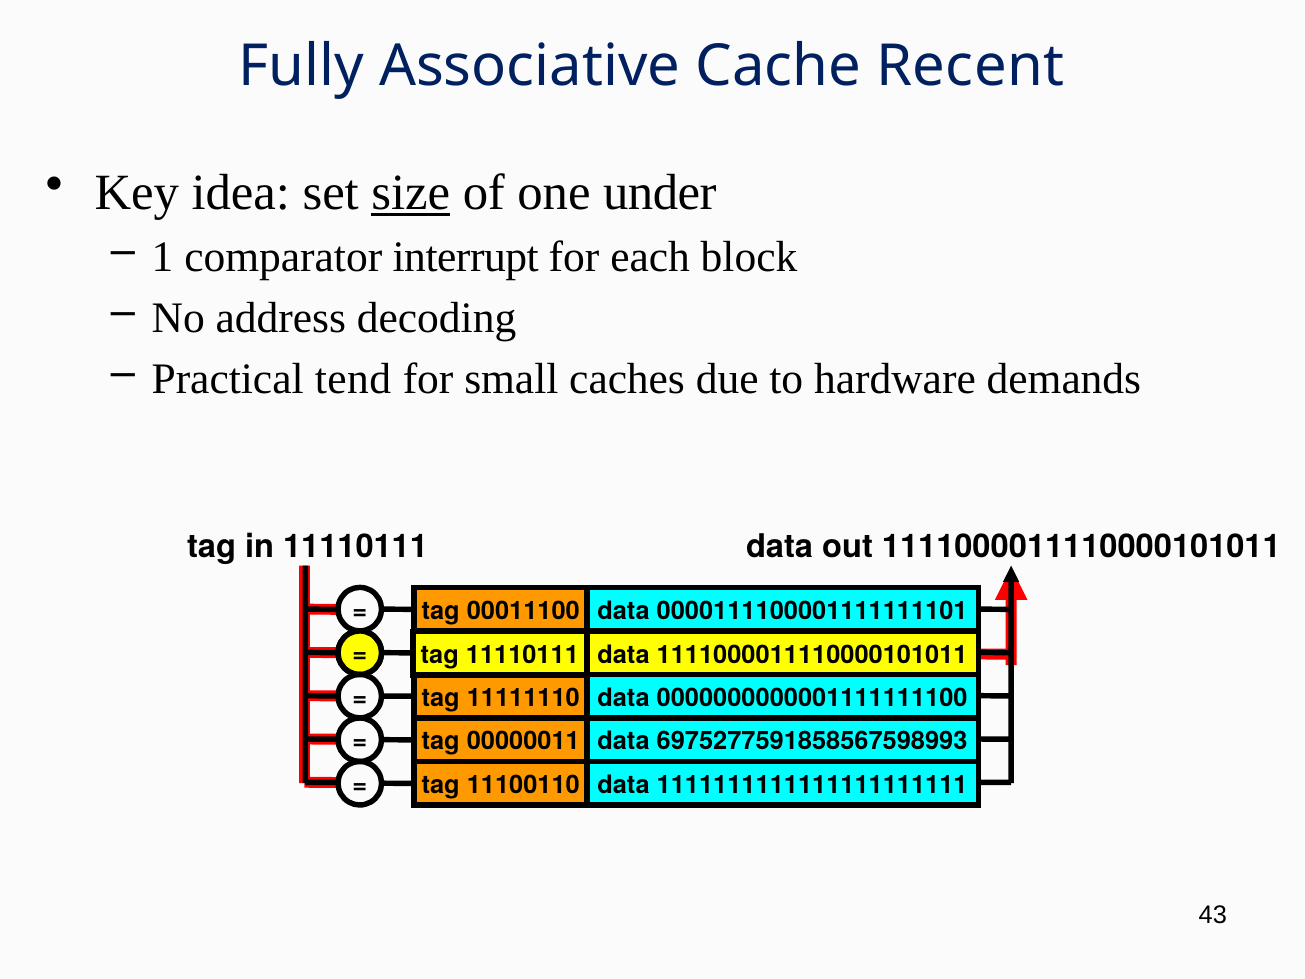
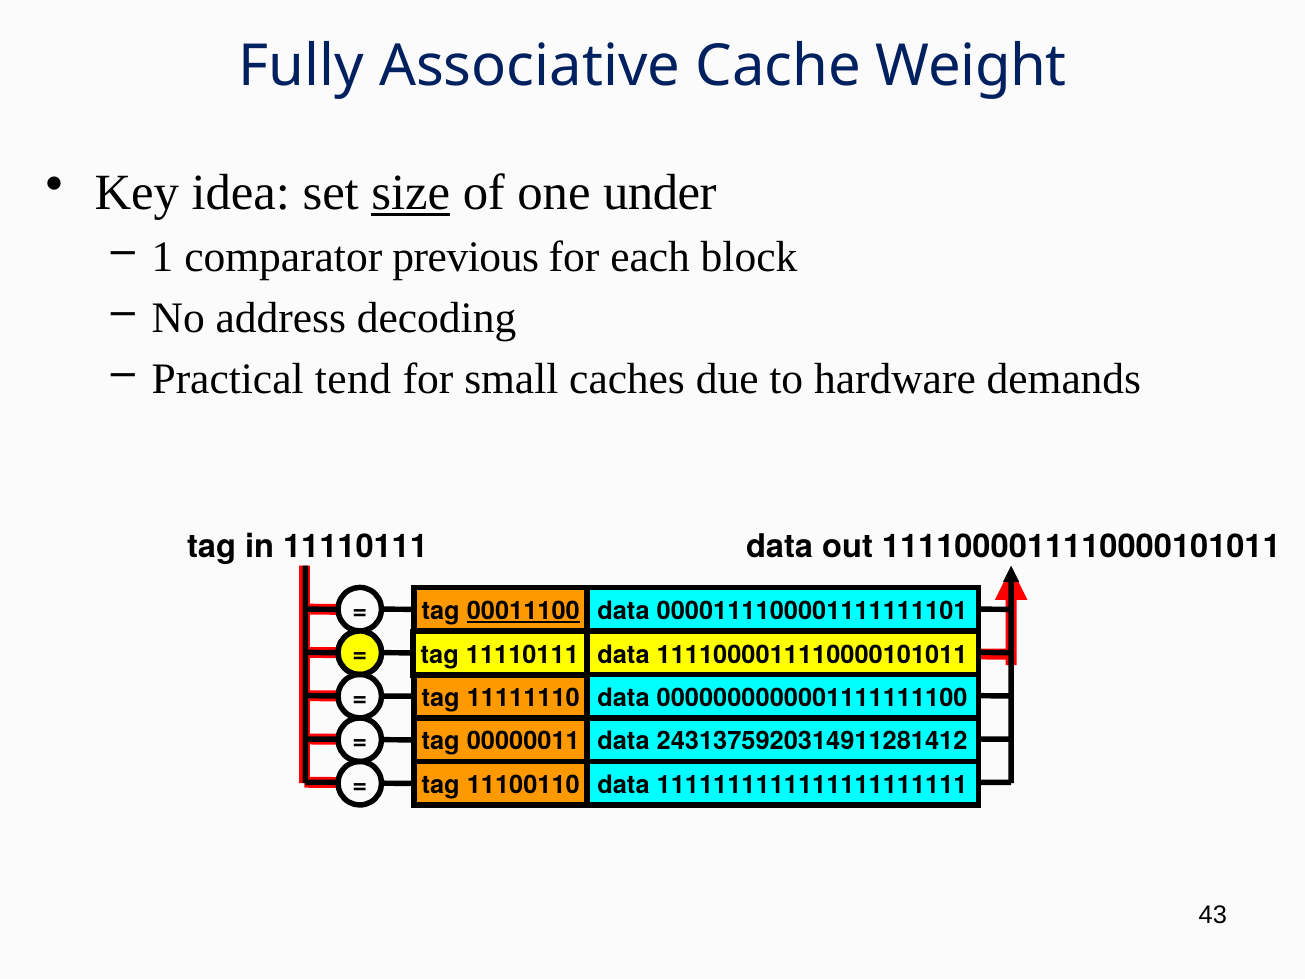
Recent: Recent -> Weight (971, 66)
interrupt: interrupt -> previous (466, 258)
00011100 underline: none -> present (523, 611)
6975277591858567598993: 6975277591858567598993 -> 2431375920314911281412 (812, 741)
